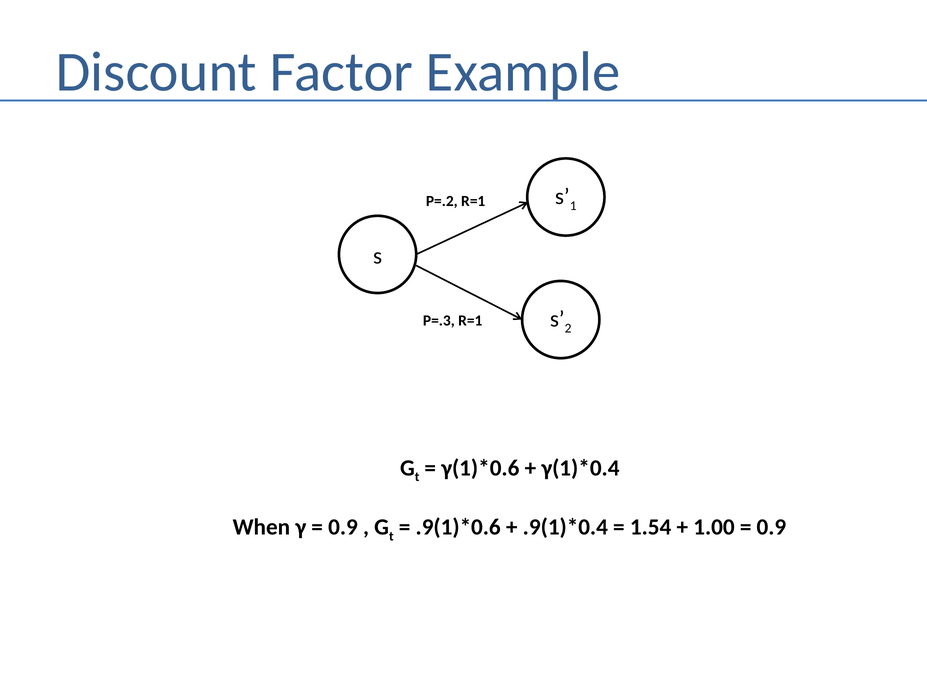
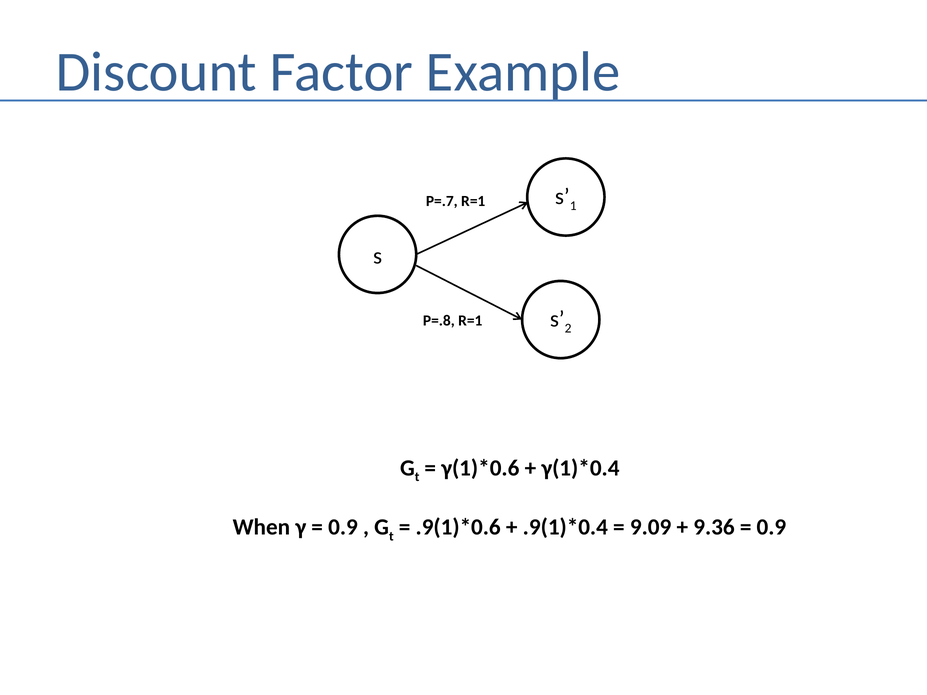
P=.2: P=.2 -> P=.7 (442, 201)
P=.3: P=.3 -> P=.8 (439, 321)
1.54: 1.54 -> 9.09 (651, 528)
1.00: 1.00 -> 9.36 (714, 528)
